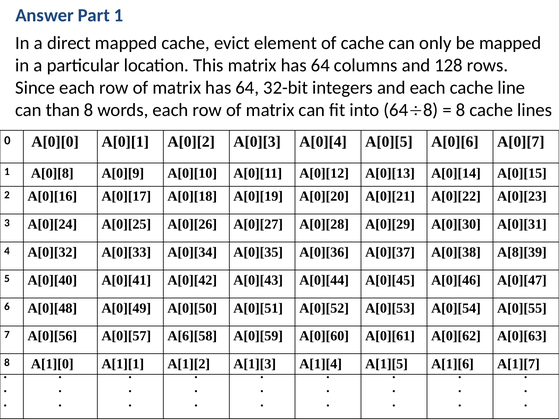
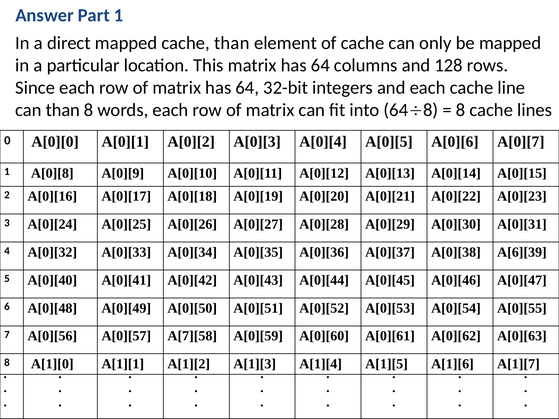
cache evict: evict -> than (232, 43)
A[8][39: A[8][39 -> A[6][39 (522, 252)
A[6][58: A[6][58 -> A[7][58 (192, 336)
